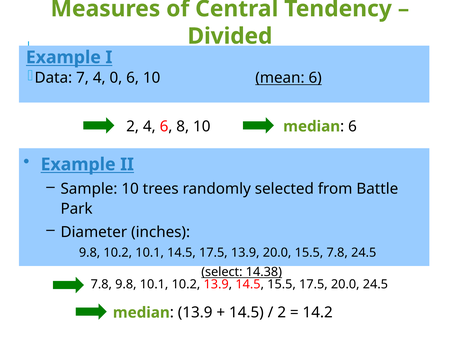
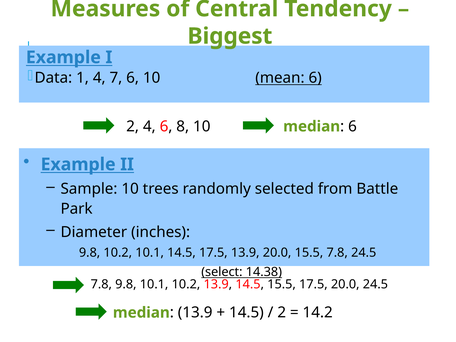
Divided: Divided -> Biggest (230, 36)
7: 7 -> 1 (83, 78)
0: 0 -> 7 (116, 78)
